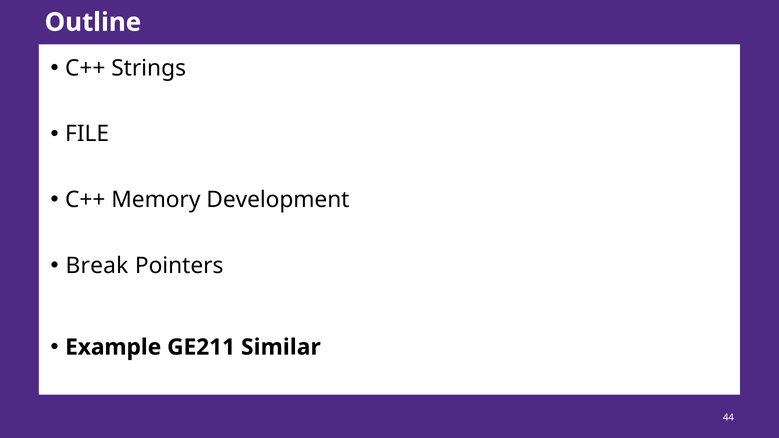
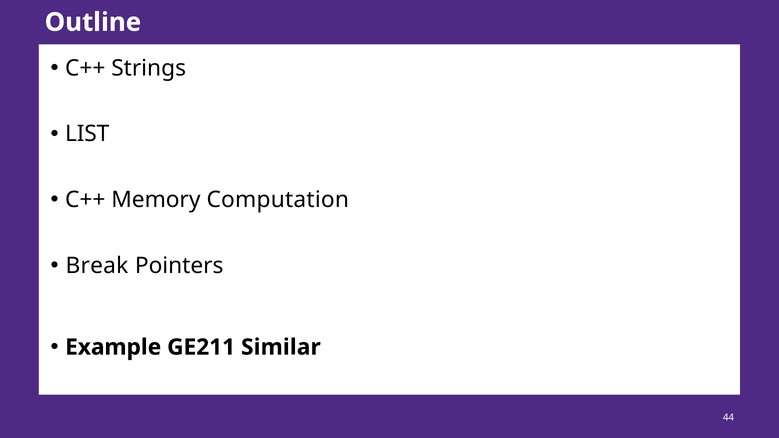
FILE: FILE -> LIST (87, 134)
Development: Development -> Computation (278, 200)
